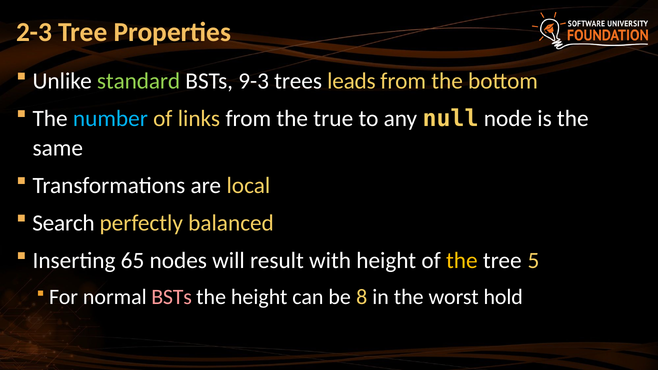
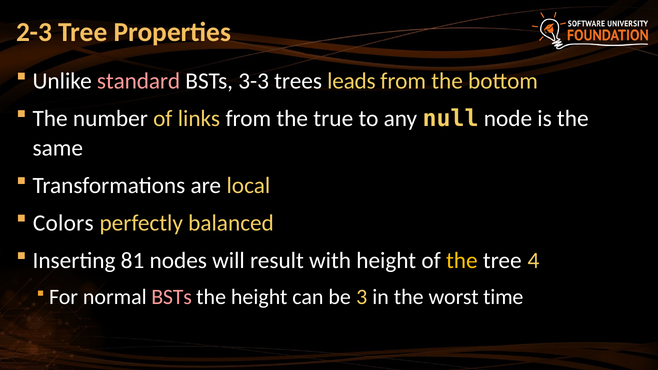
standard colour: light green -> pink (139, 81)
9-3: 9-3 -> 3-3 (254, 81)
number colour: light blue -> white (110, 119)
Search: Search -> Colors (63, 223)
65: 65 -> 81 (133, 261)
5: 5 -> 4 (533, 261)
8: 8 -> 3 (362, 297)
hold: hold -> time (503, 297)
